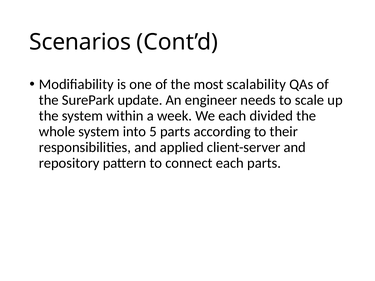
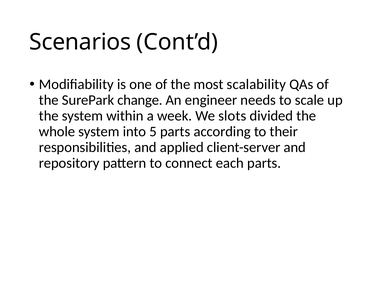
update: update -> change (140, 100)
We each: each -> slots (232, 116)
